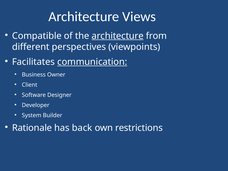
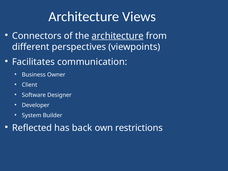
Compatible: Compatible -> Connectors (37, 36)
communication underline: present -> none (92, 62)
Rationale: Rationale -> Reflected (32, 128)
